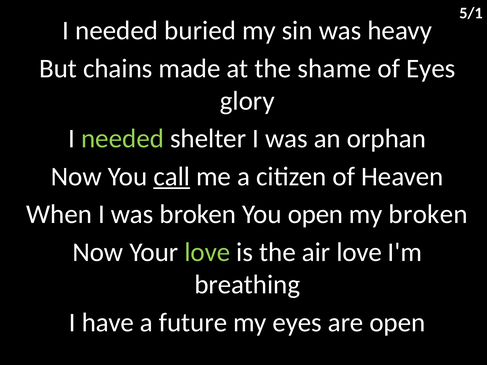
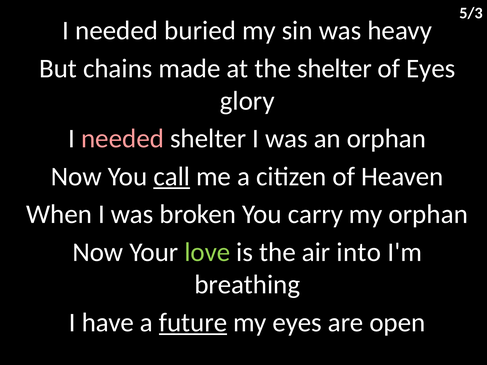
5/1: 5/1 -> 5/3 (471, 13)
the shame: shame -> shelter (335, 68)
needed colour: light green -> pink (123, 139)
You open: open -> carry (315, 215)
my broken: broken -> orphan (428, 215)
air love: love -> into (359, 252)
future underline: none -> present (193, 323)
